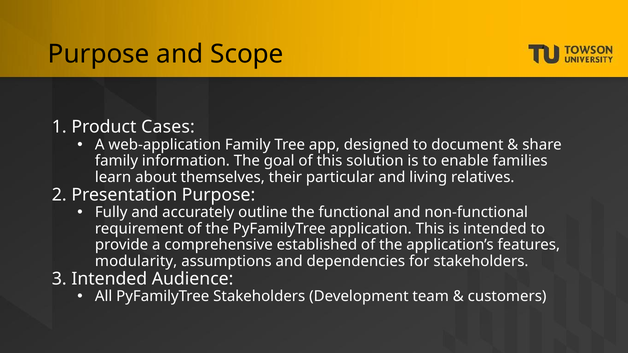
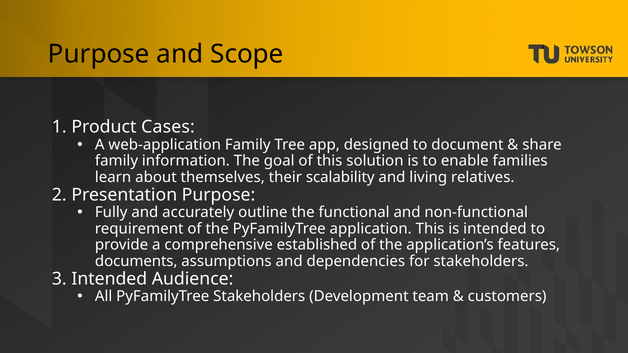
particular: particular -> scalability (340, 177)
modularity: modularity -> documents (136, 261)
